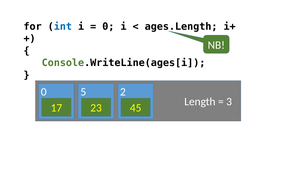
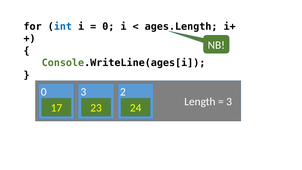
0 5: 5 -> 3 (83, 92)
45: 45 -> 24 (136, 108)
